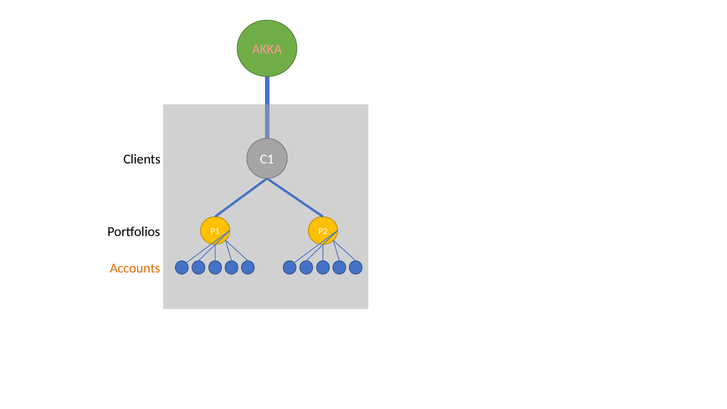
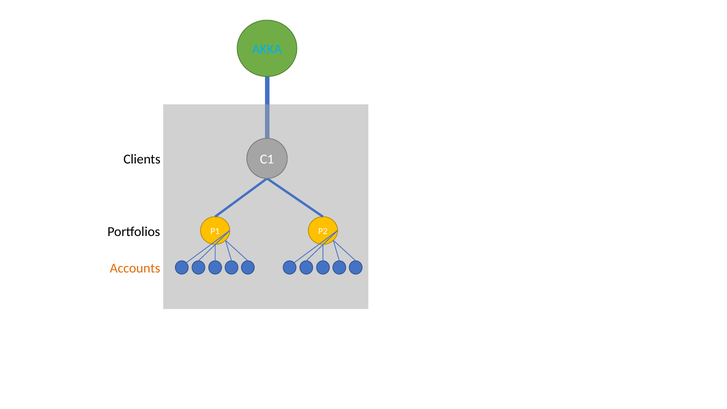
AKKA colour: pink -> light blue (267, 49)
